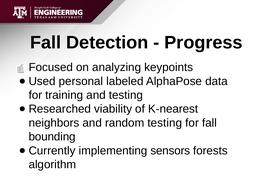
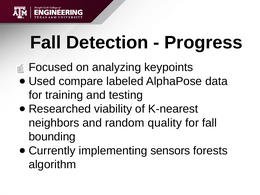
personal: personal -> compare (81, 81)
random testing: testing -> quality (165, 123)
